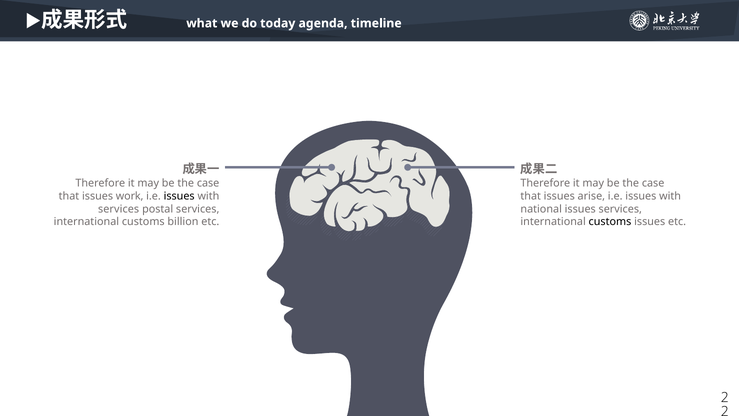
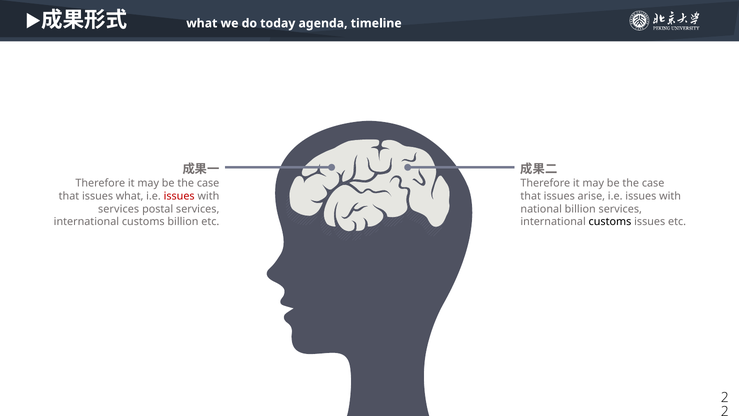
issues work: work -> what (130, 196)
issues colour: black -> red (179, 196)
national issues: issues -> billion (580, 209)
